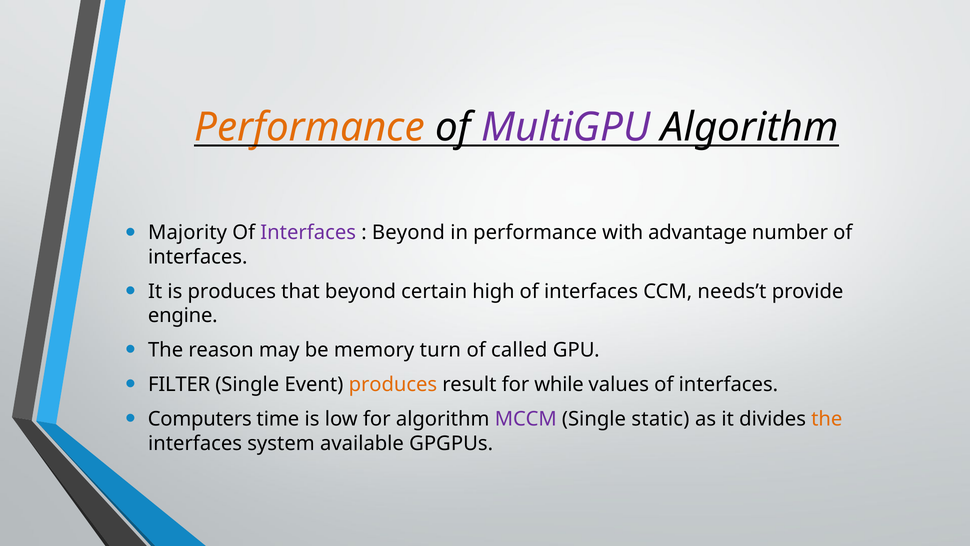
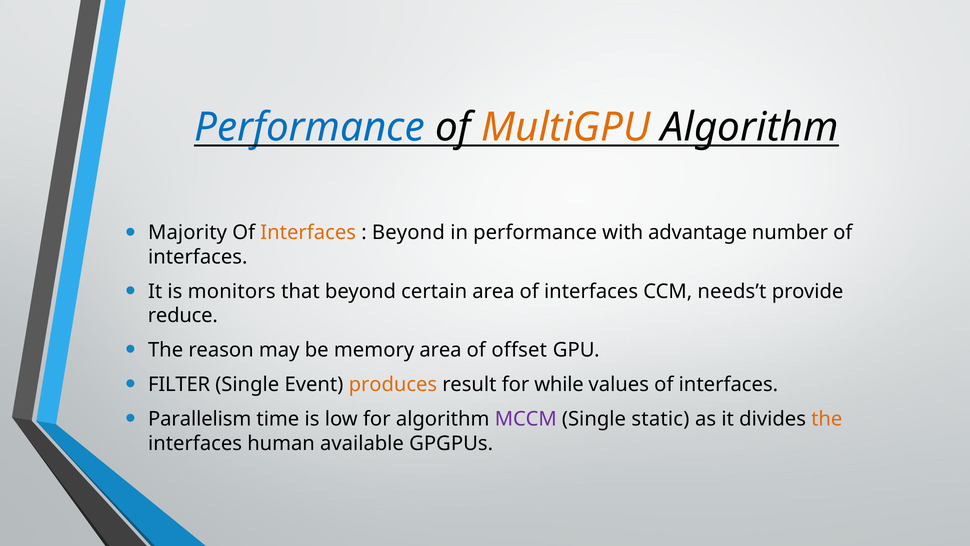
Performance colour: orange -> blue (310, 127)
MultiGPU colour: purple -> orange (566, 127)
Interfaces colour: purple -> orange (308, 233)
is produces: produces -> monitors (232, 291)
certain high: high -> area (493, 291)
engine: engine -> reduce (183, 316)
memory turn: turn -> area (440, 350)
called: called -> offset (519, 350)
Computers: Computers -> Parallelism (200, 419)
system: system -> human (281, 443)
